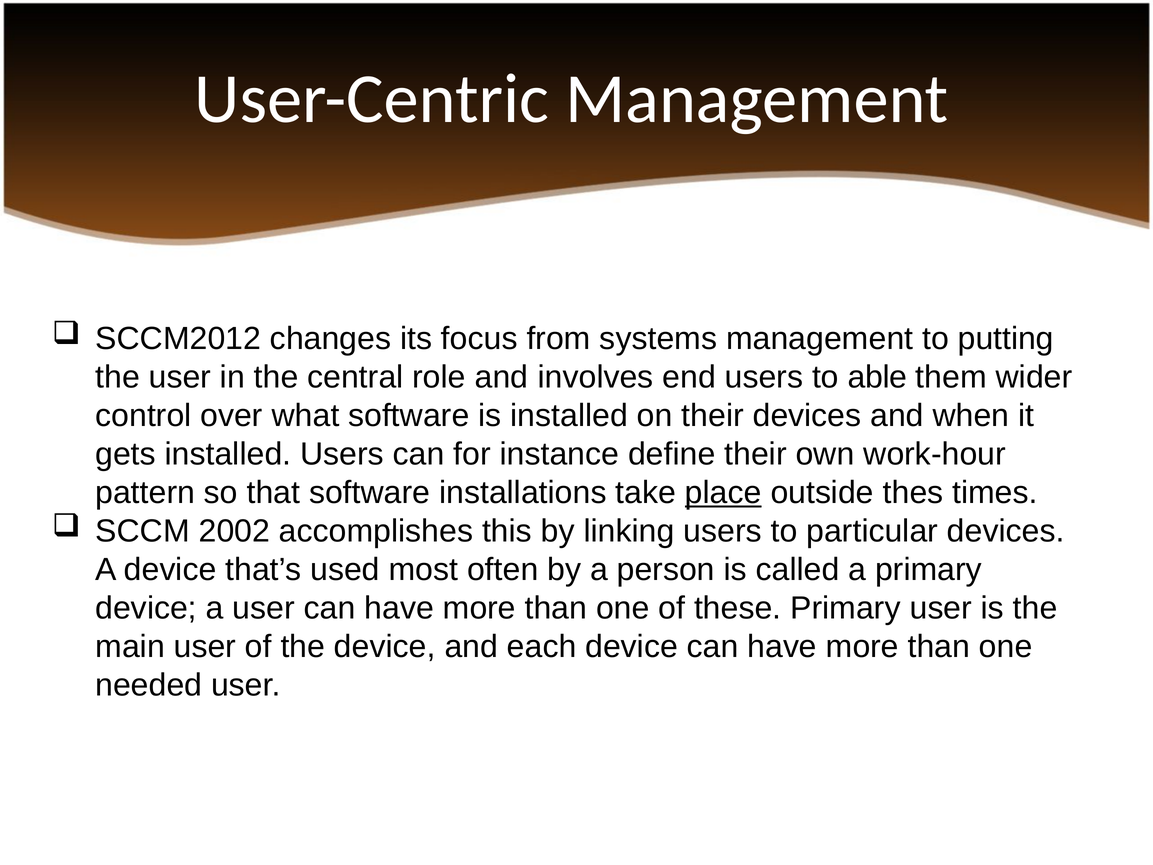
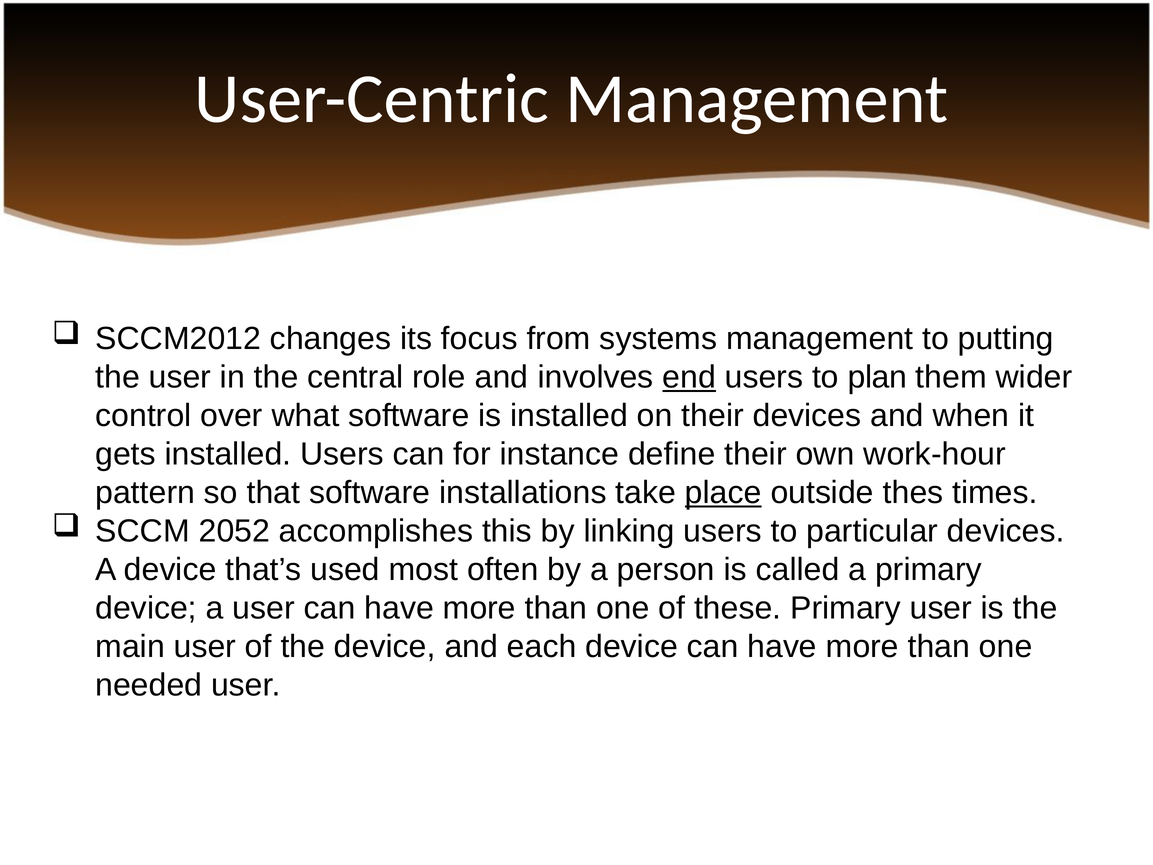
end underline: none -> present (689, 377)
able: able -> plan (877, 377)
2002: 2002 -> 2052 (234, 531)
